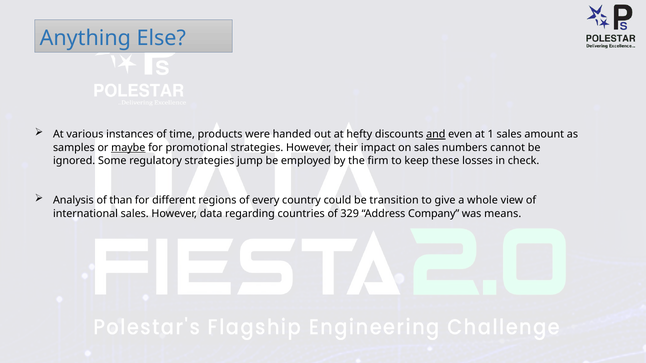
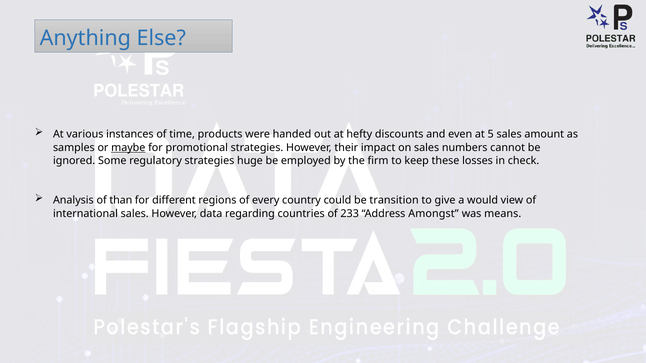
and underline: present -> none (436, 135)
1: 1 -> 5 (491, 135)
jump: jump -> huge (250, 161)
whole: whole -> would (483, 201)
329: 329 -> 233 (350, 214)
Company: Company -> Amongst (434, 214)
